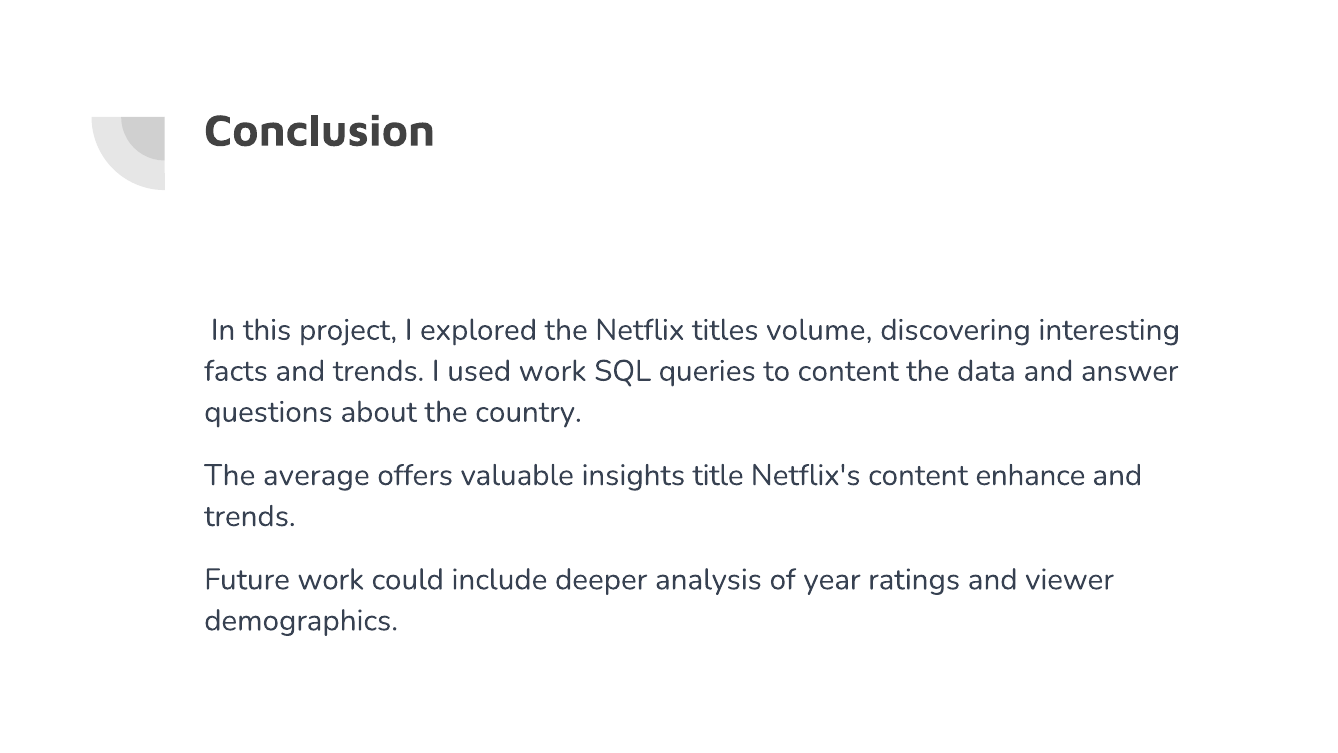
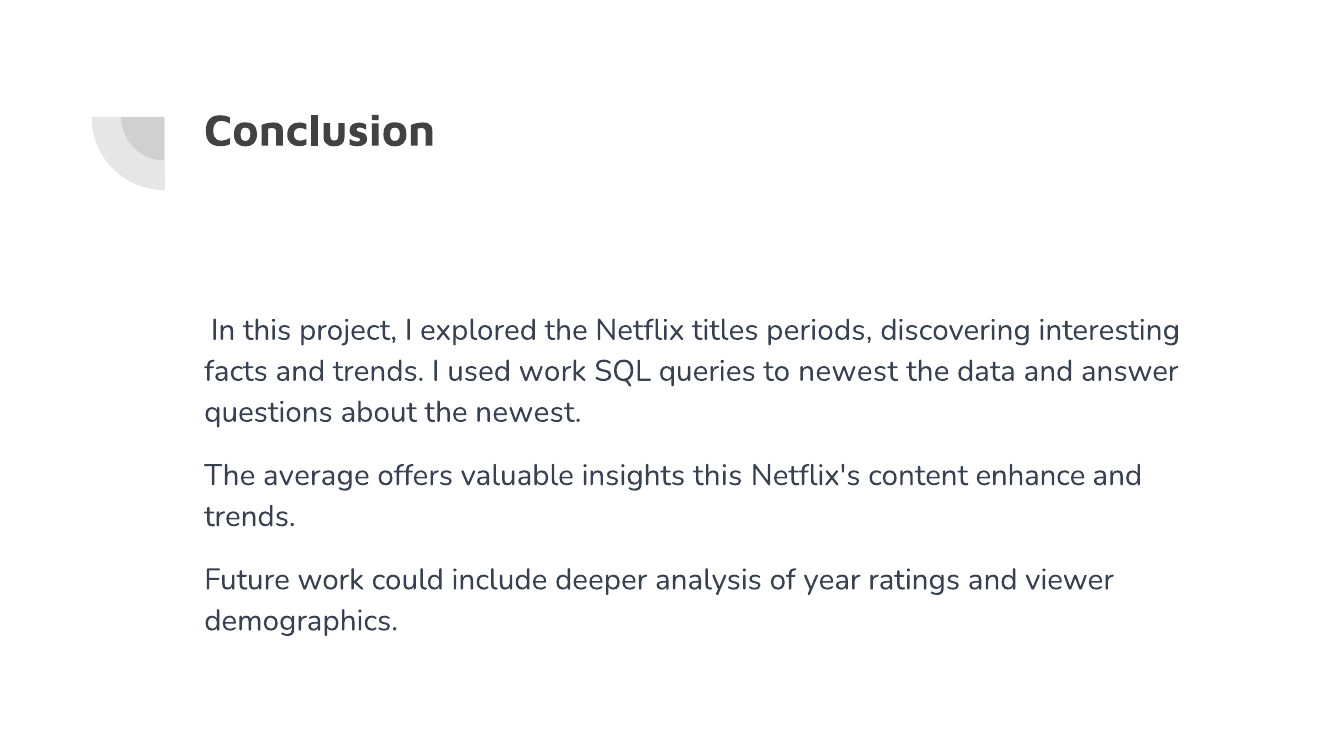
volume: volume -> periods (819, 330)
to content: content -> newest (848, 371)
the country: country -> newest (528, 412)
insights title: title -> this (718, 475)
